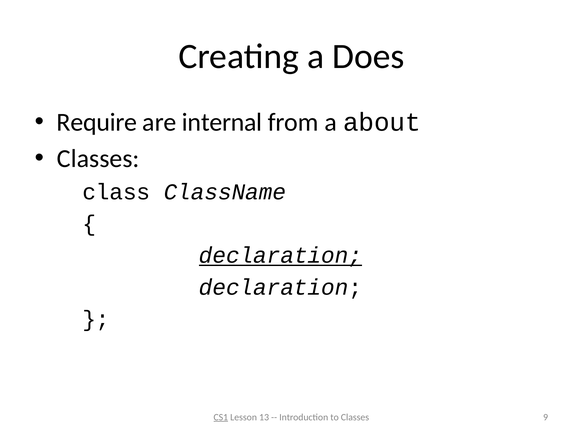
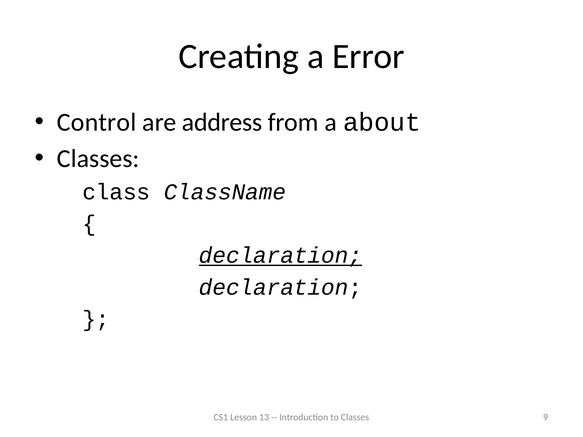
Does: Does -> Error (368, 56)
Require: Require -> Control (97, 122)
internal: internal -> address (222, 122)
CS1 underline: present -> none (221, 417)
